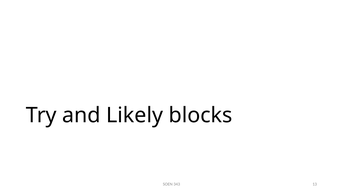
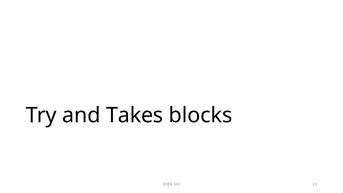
Likely: Likely -> Takes (135, 115)
